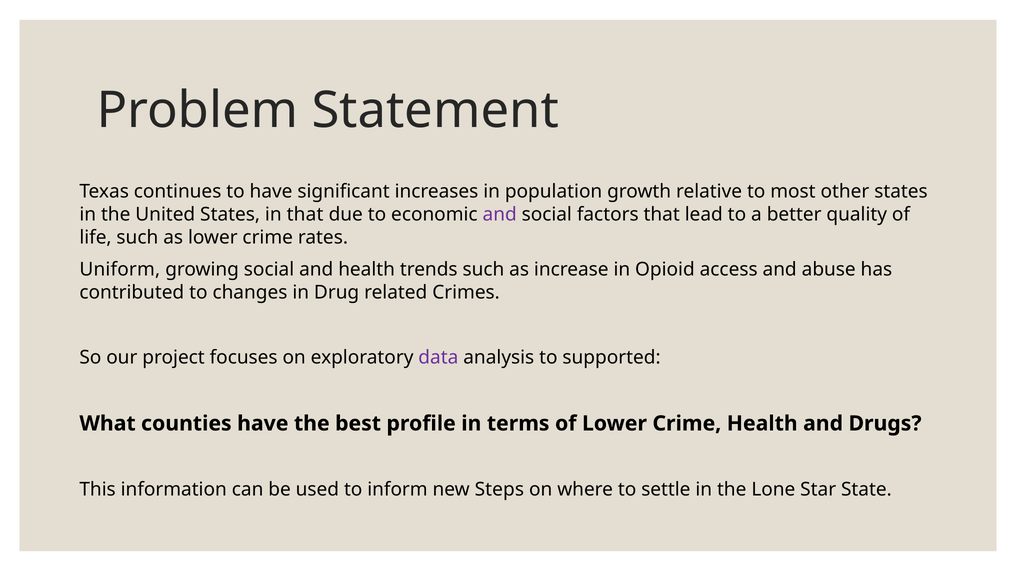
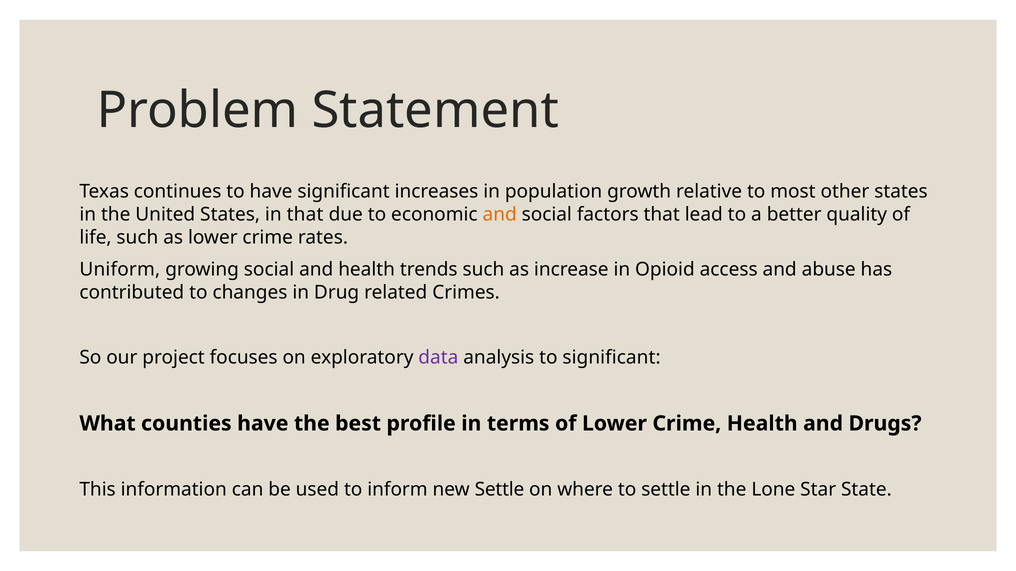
and colour: purple -> orange (500, 215)
to supported: supported -> significant (612, 358)
new Steps: Steps -> Settle (499, 490)
